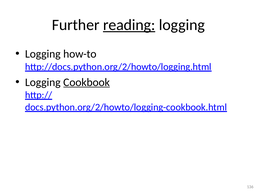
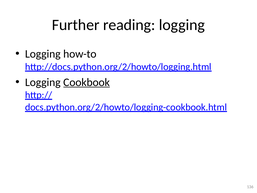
reading underline: present -> none (129, 25)
